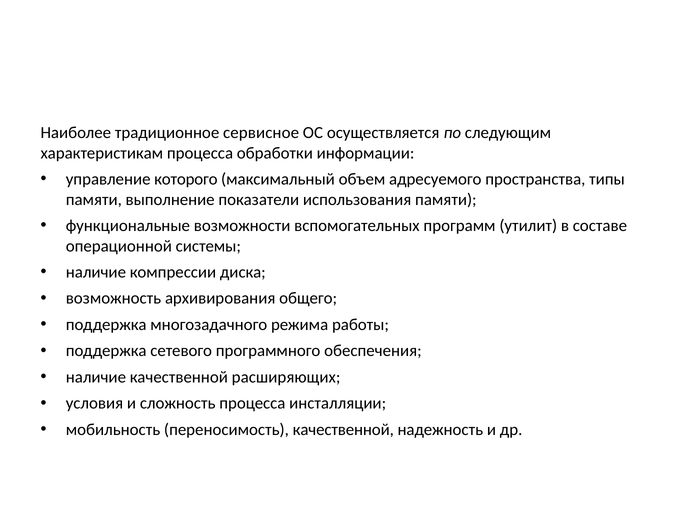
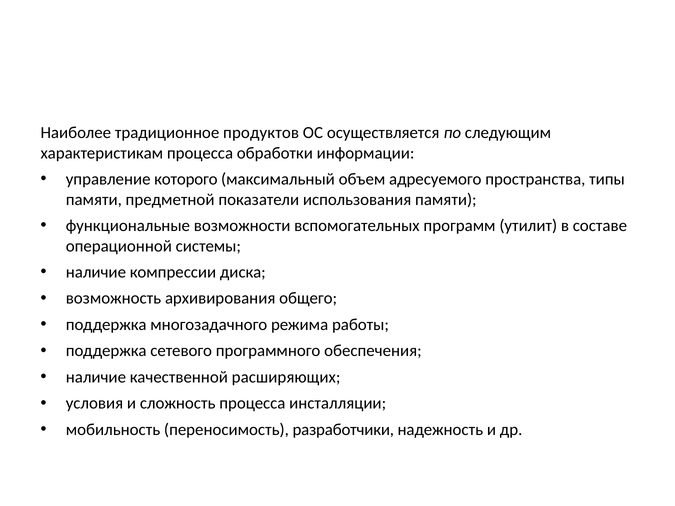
сервисное: сервисное -> продуктов (261, 133)
выполнение: выполнение -> предметной (170, 200)
переносимость качественной: качественной -> разработчики (343, 430)
